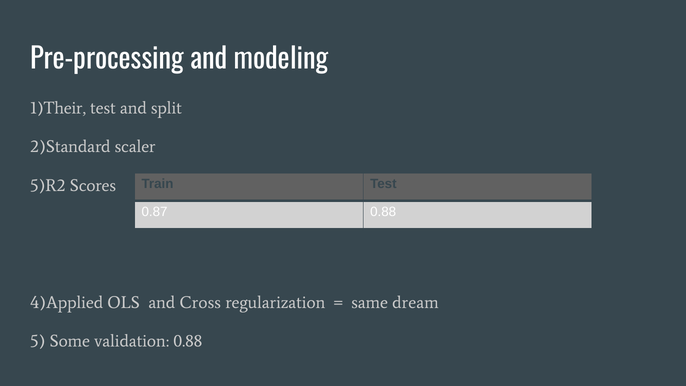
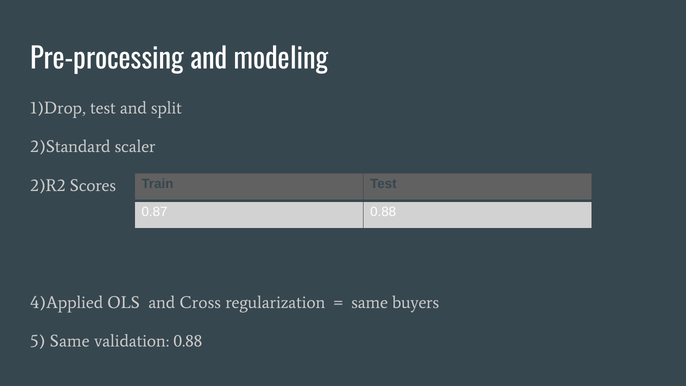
1)Their: 1)Their -> 1)Drop (58, 108)
5)R2: 5)R2 -> 2)R2 (48, 186)
dream: dream -> buyers (416, 302)
5 Some: Some -> Same (70, 341)
